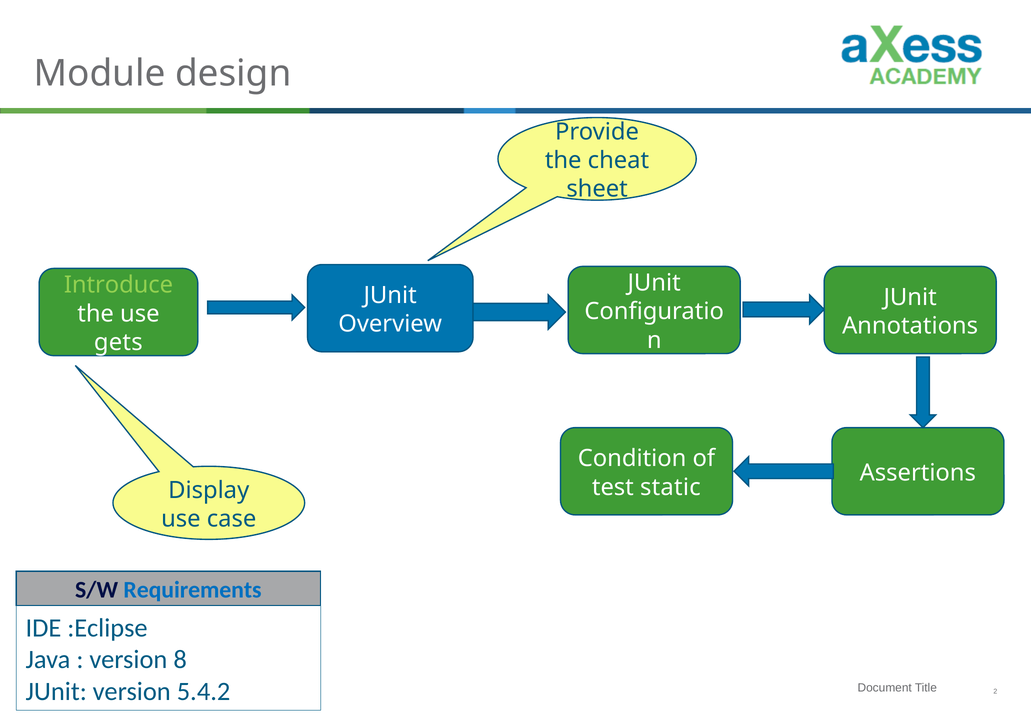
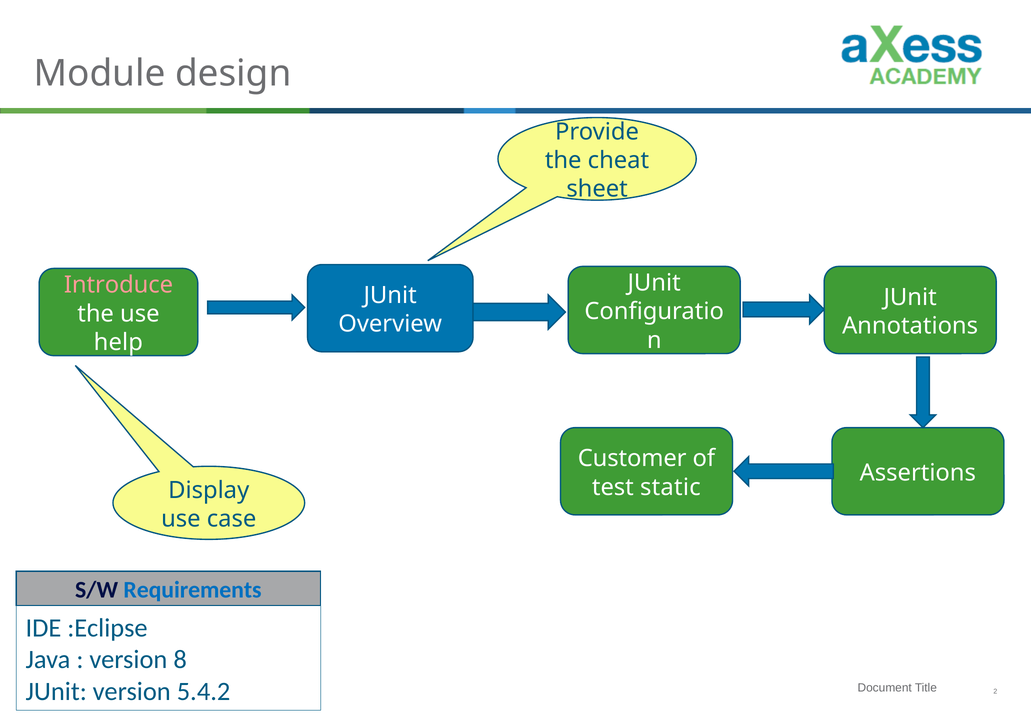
Introduce colour: light green -> pink (118, 285)
gets: gets -> help (118, 342)
Condition: Condition -> Customer (632, 458)
